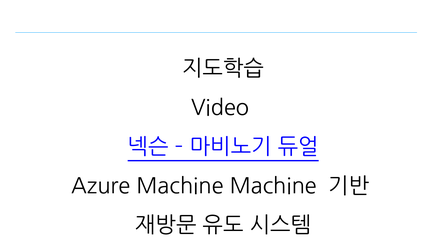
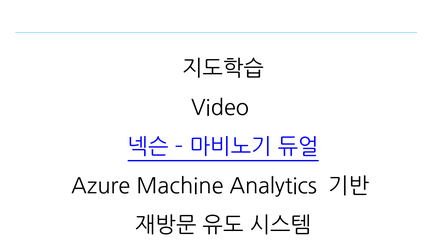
Machine Machine: Machine -> Analytics (273, 186)
